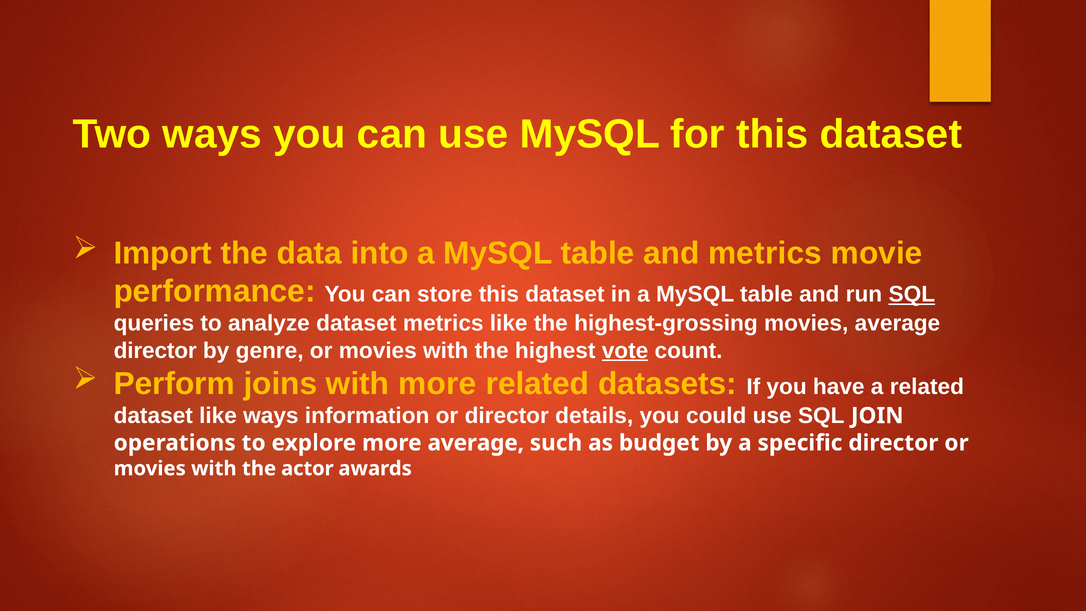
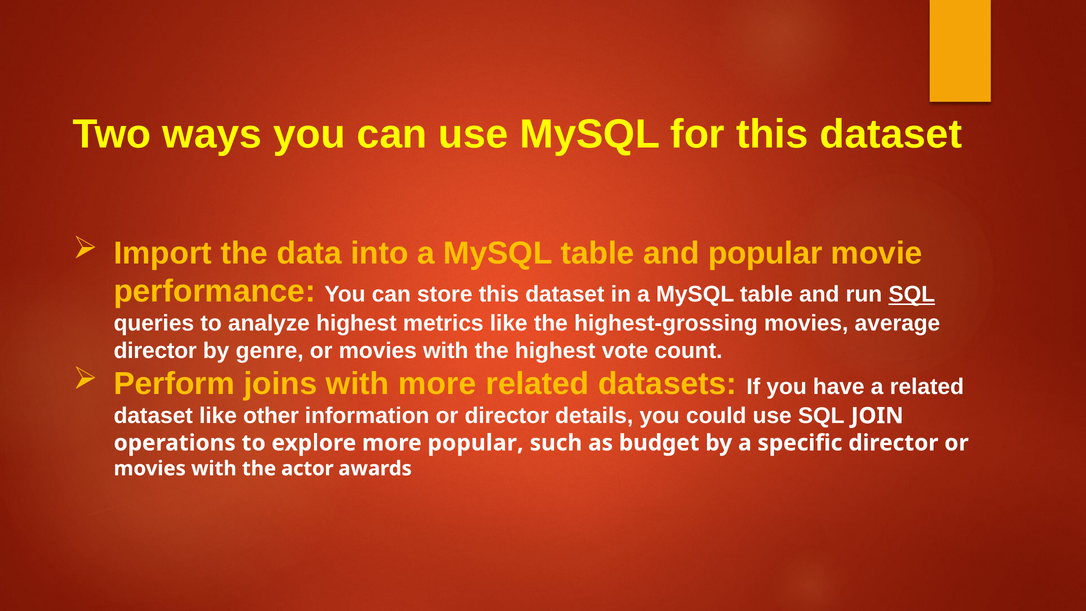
and metrics: metrics -> popular (765, 253)
analyze dataset: dataset -> highest (356, 323)
vote underline: present -> none (625, 350)
like ways: ways -> other (271, 416)
more average: average -> popular (476, 443)
